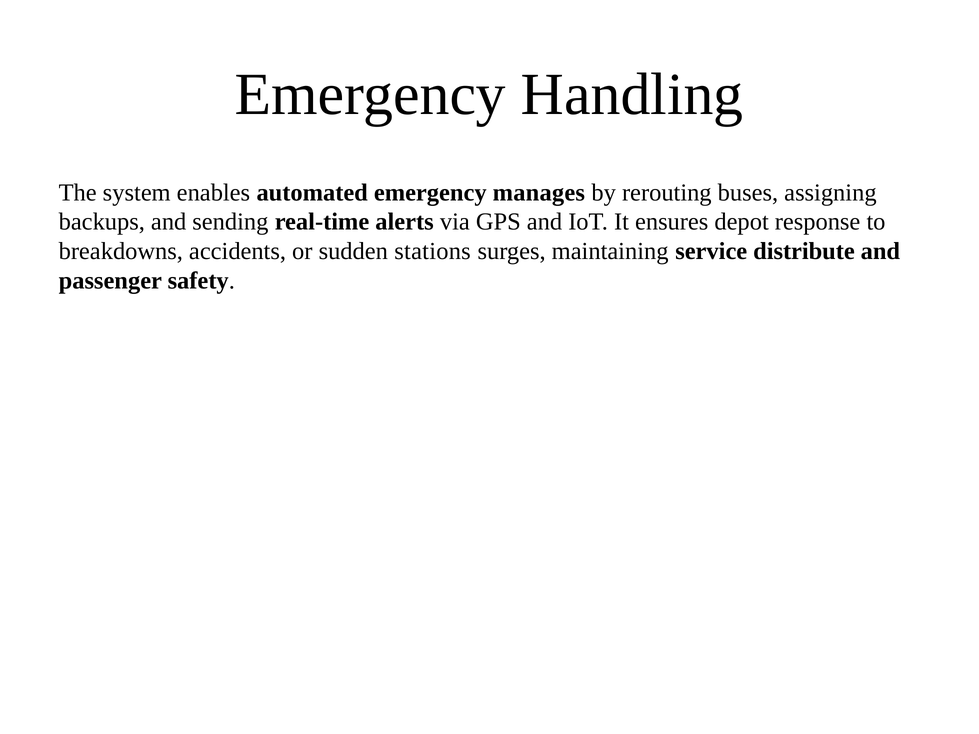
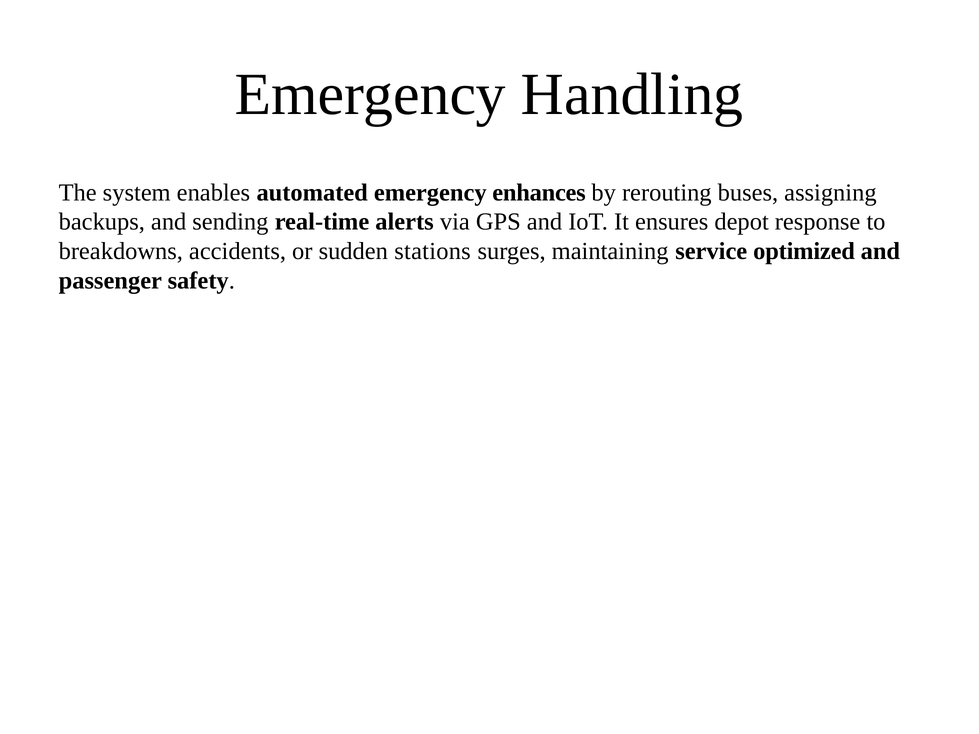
manages: manages -> enhances (539, 193)
distribute: distribute -> optimized (804, 251)
